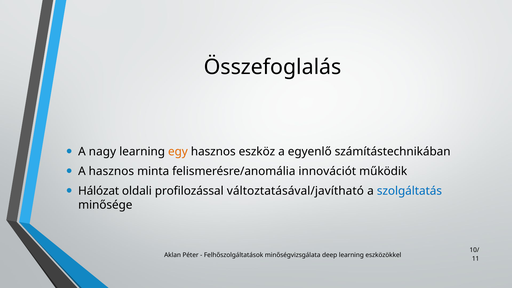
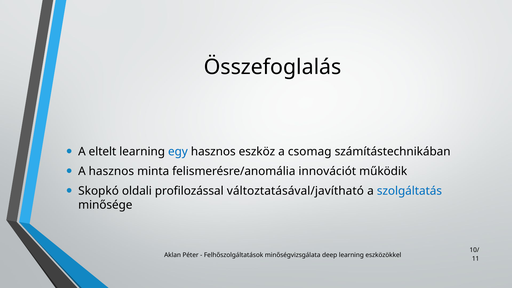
nagy: nagy -> eltelt (102, 152)
egy colour: orange -> blue (178, 152)
egyenlő: egyenlő -> csomag (310, 152)
Hálózat: Hálózat -> Skopkó (99, 191)
